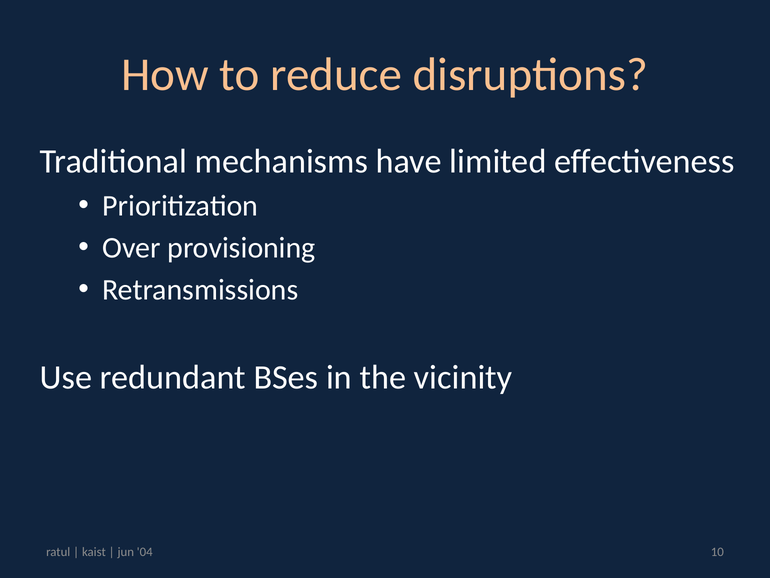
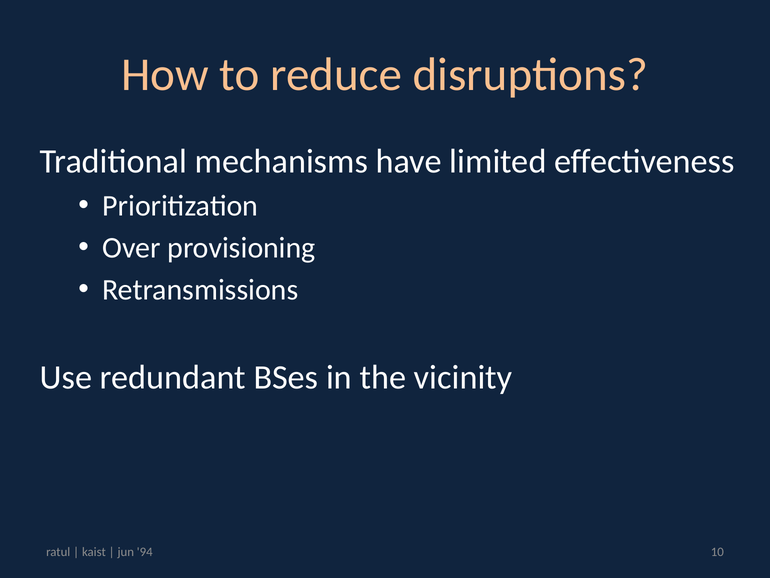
04: 04 -> 94 (145, 552)
